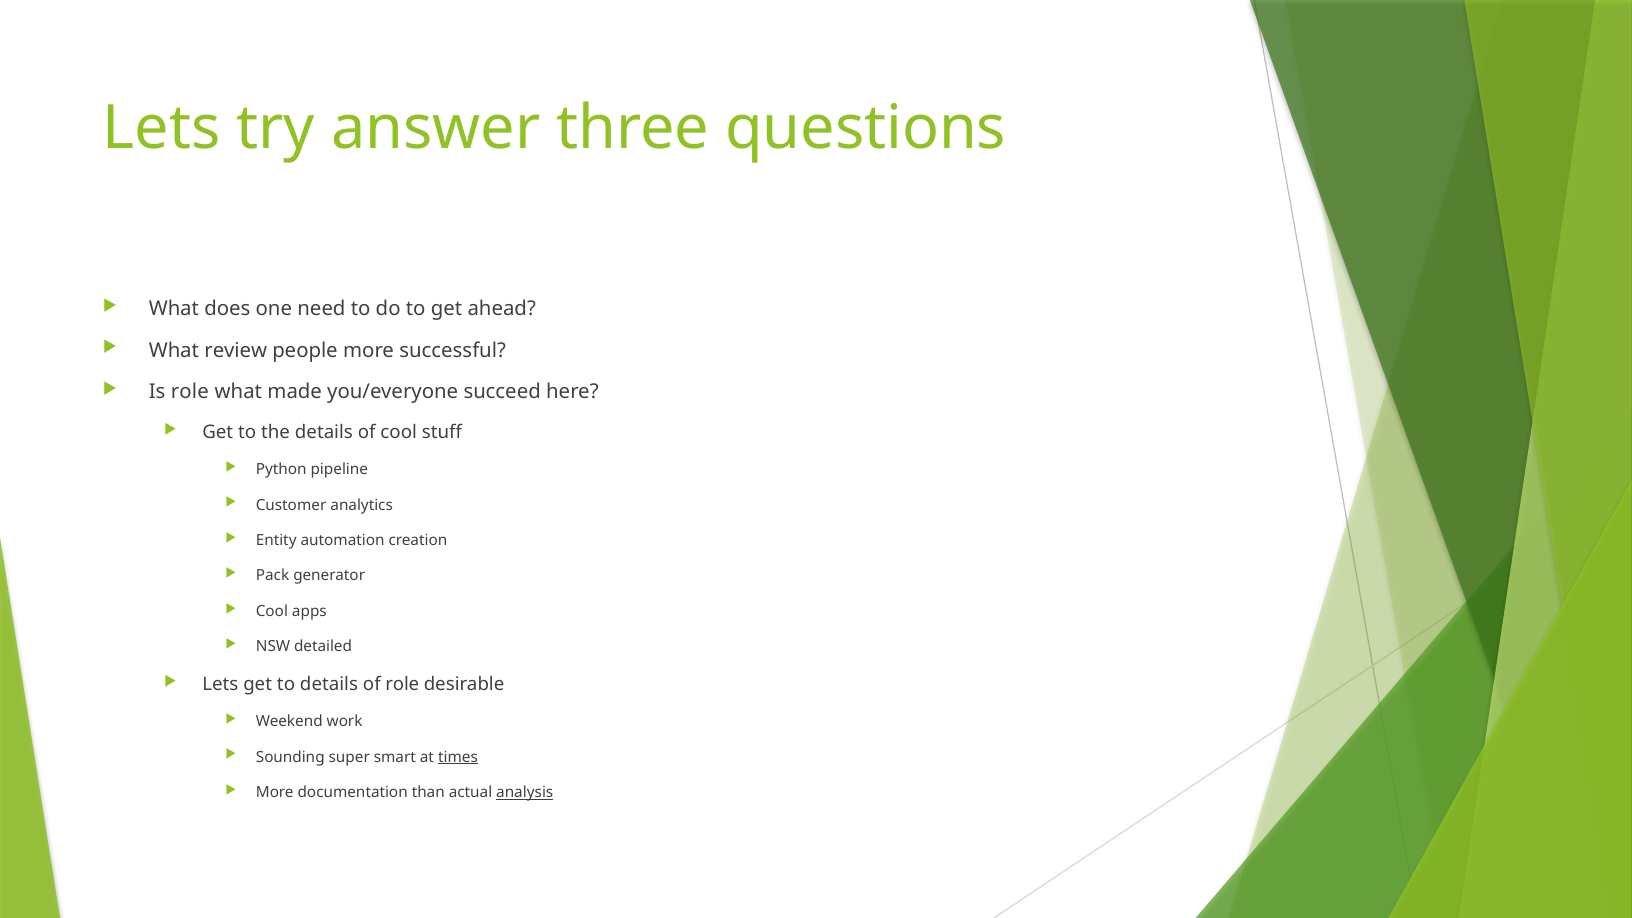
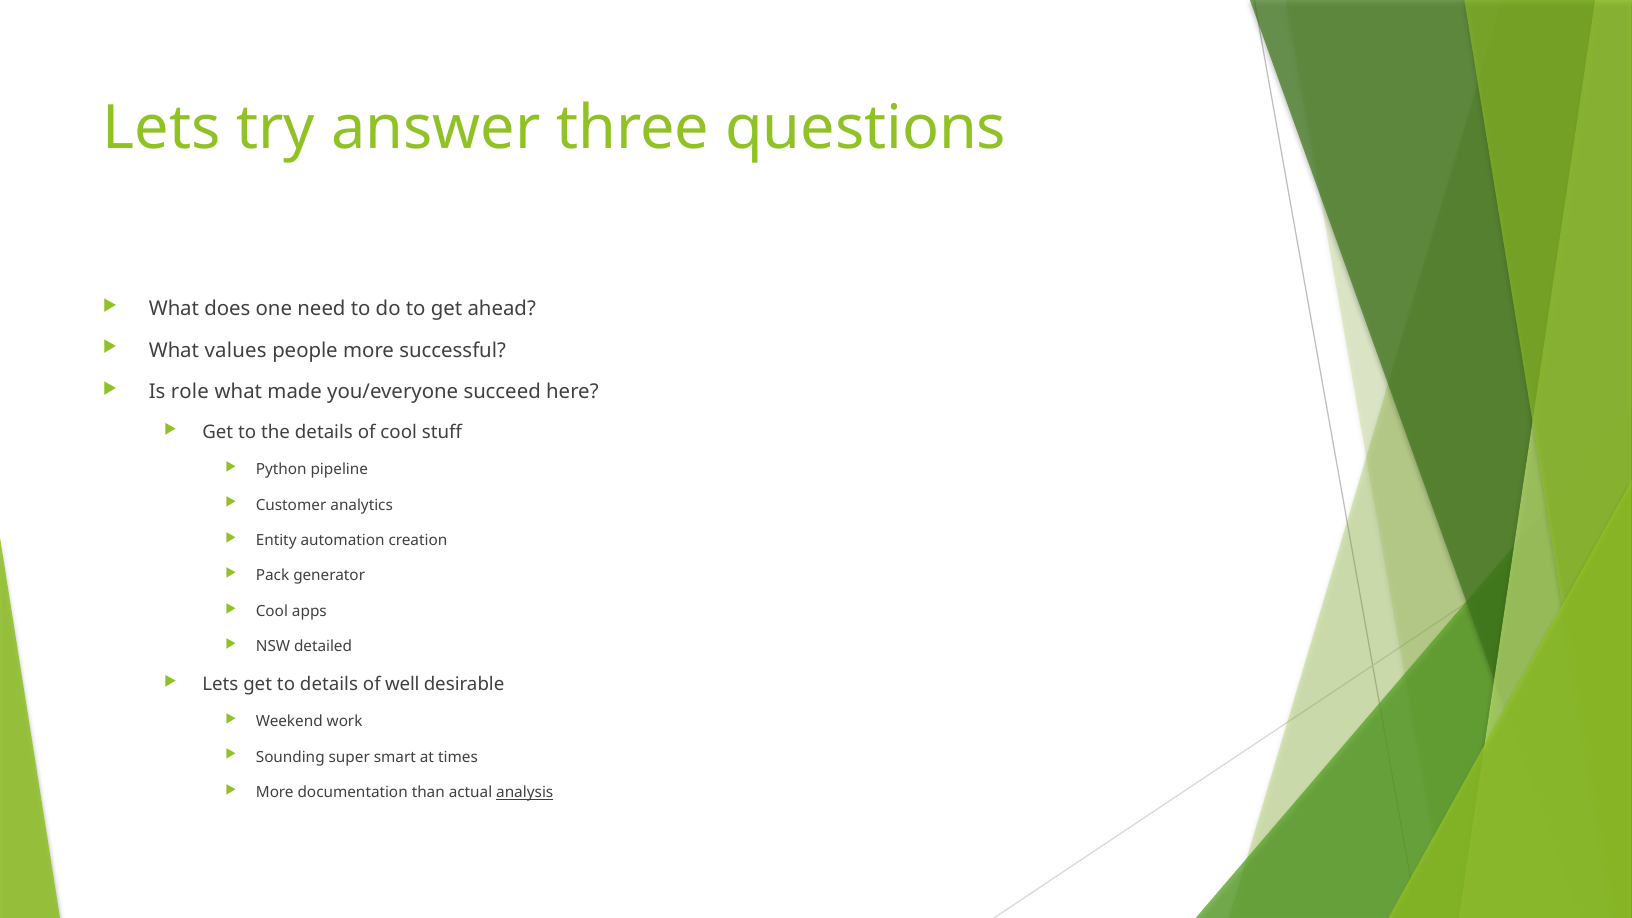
review: review -> values (236, 350)
of role: role -> well (402, 684)
times underline: present -> none (458, 757)
